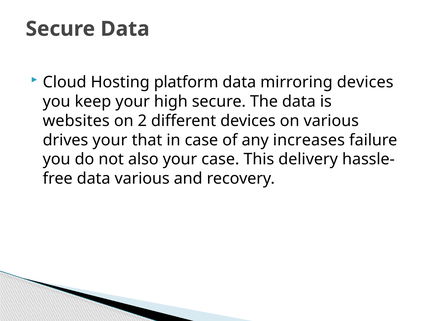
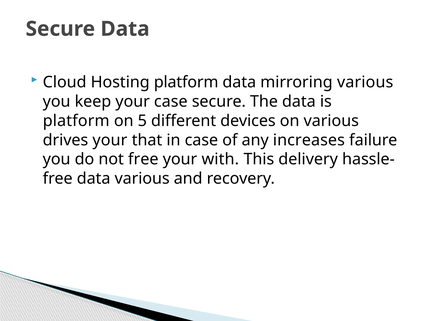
mirroring devices: devices -> various (365, 82)
your high: high -> case (171, 101)
websites: websites -> platform (76, 121)
2: 2 -> 5 (142, 121)
not also: also -> free (143, 159)
your case: case -> with (220, 159)
